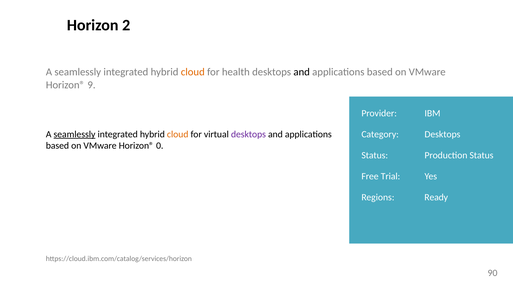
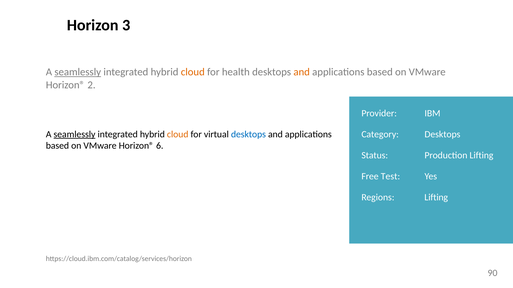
2: 2 -> 3 (126, 25)
seamlessly underline: none -> present (78, 72)
and colour: black -> orange (302, 72)
9: 9 -> 2 (91, 85)
desktops colour: purple -> blue (248, 135)
0: 0 -> 6 (160, 146)
Production Status: Status -> Lifting (481, 156)
Trial: Trial -> Test (390, 177)
Regions Ready: Ready -> Lifting (436, 198)
